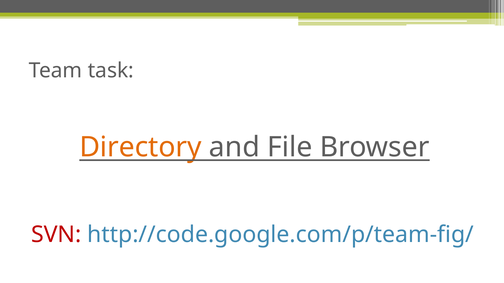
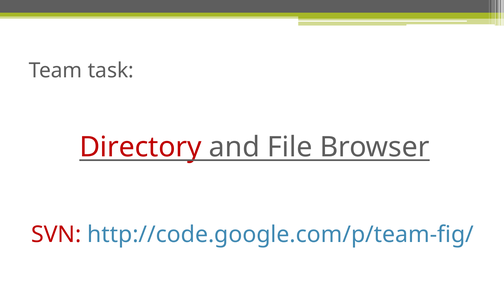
Directory colour: orange -> red (141, 148)
